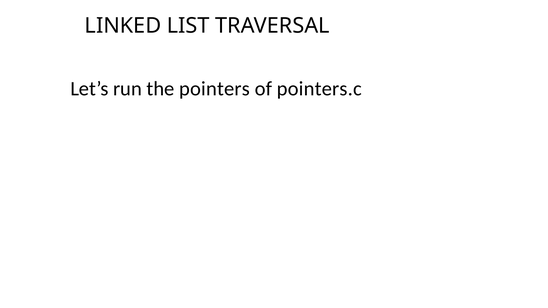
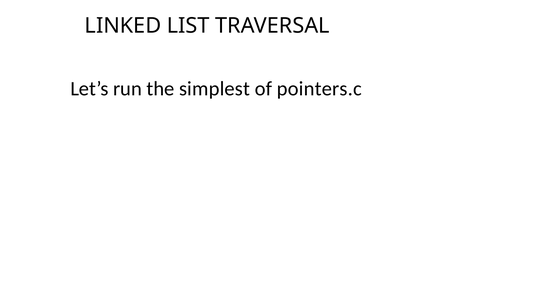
pointers: pointers -> simplest (215, 89)
